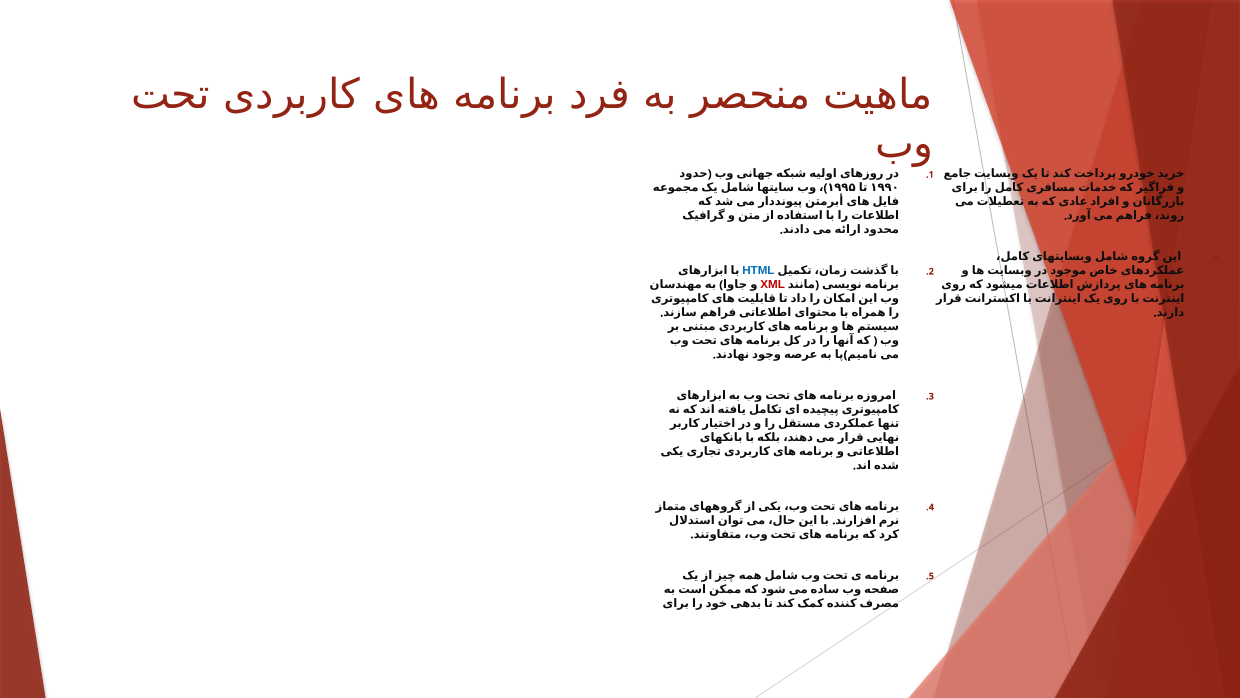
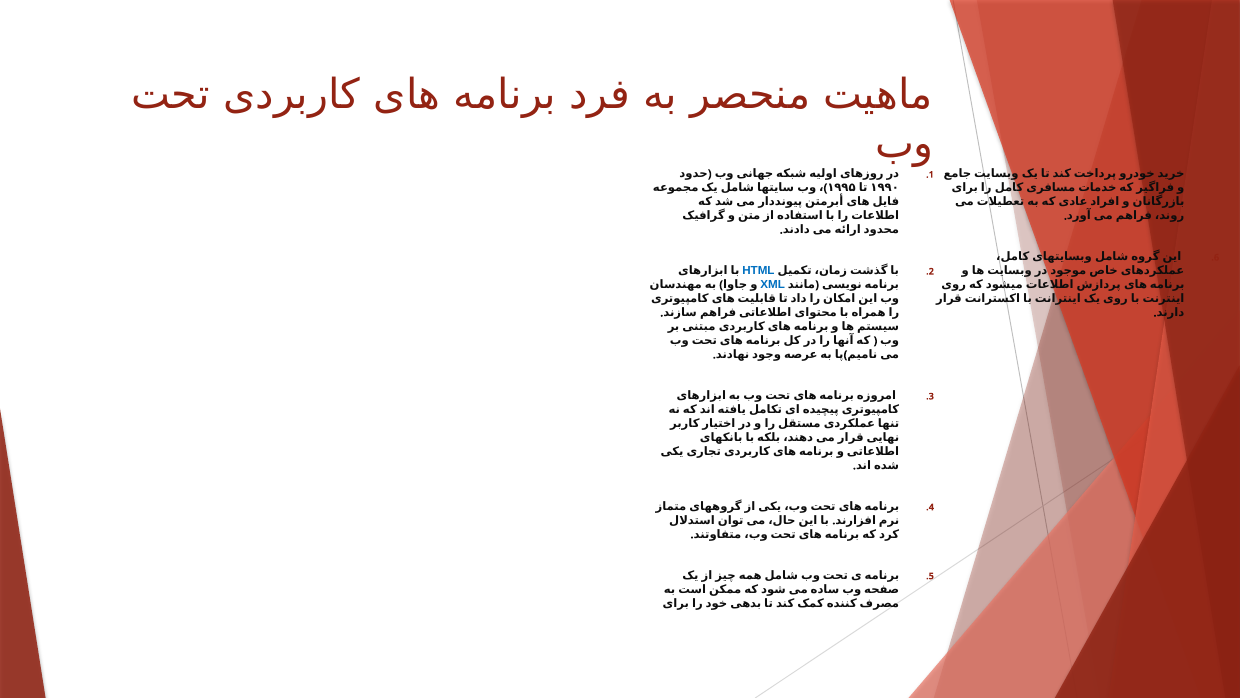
XML colour: red -> blue (773, 285)
